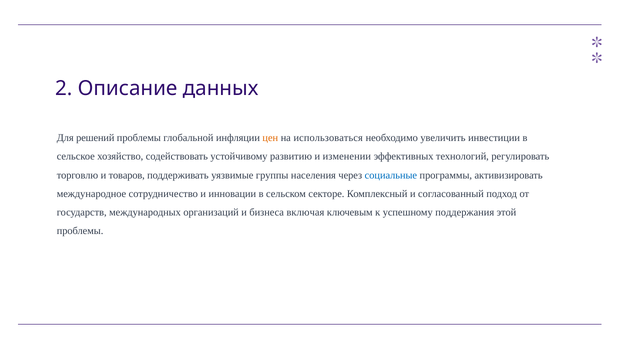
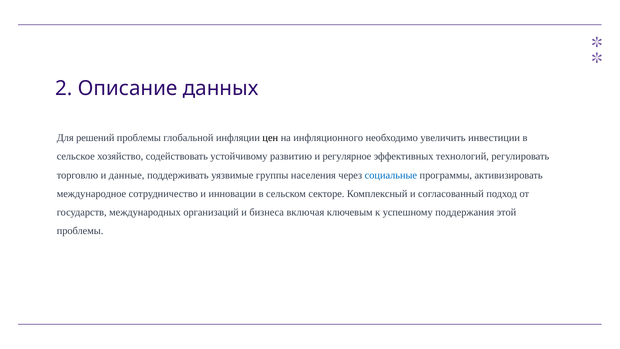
цен colour: orange -> black (270, 138)
использоваться: использоваться -> инфляционного (328, 138)
изменении: изменении -> регулярное (347, 156)
товаров: товаров -> данные (127, 175)
